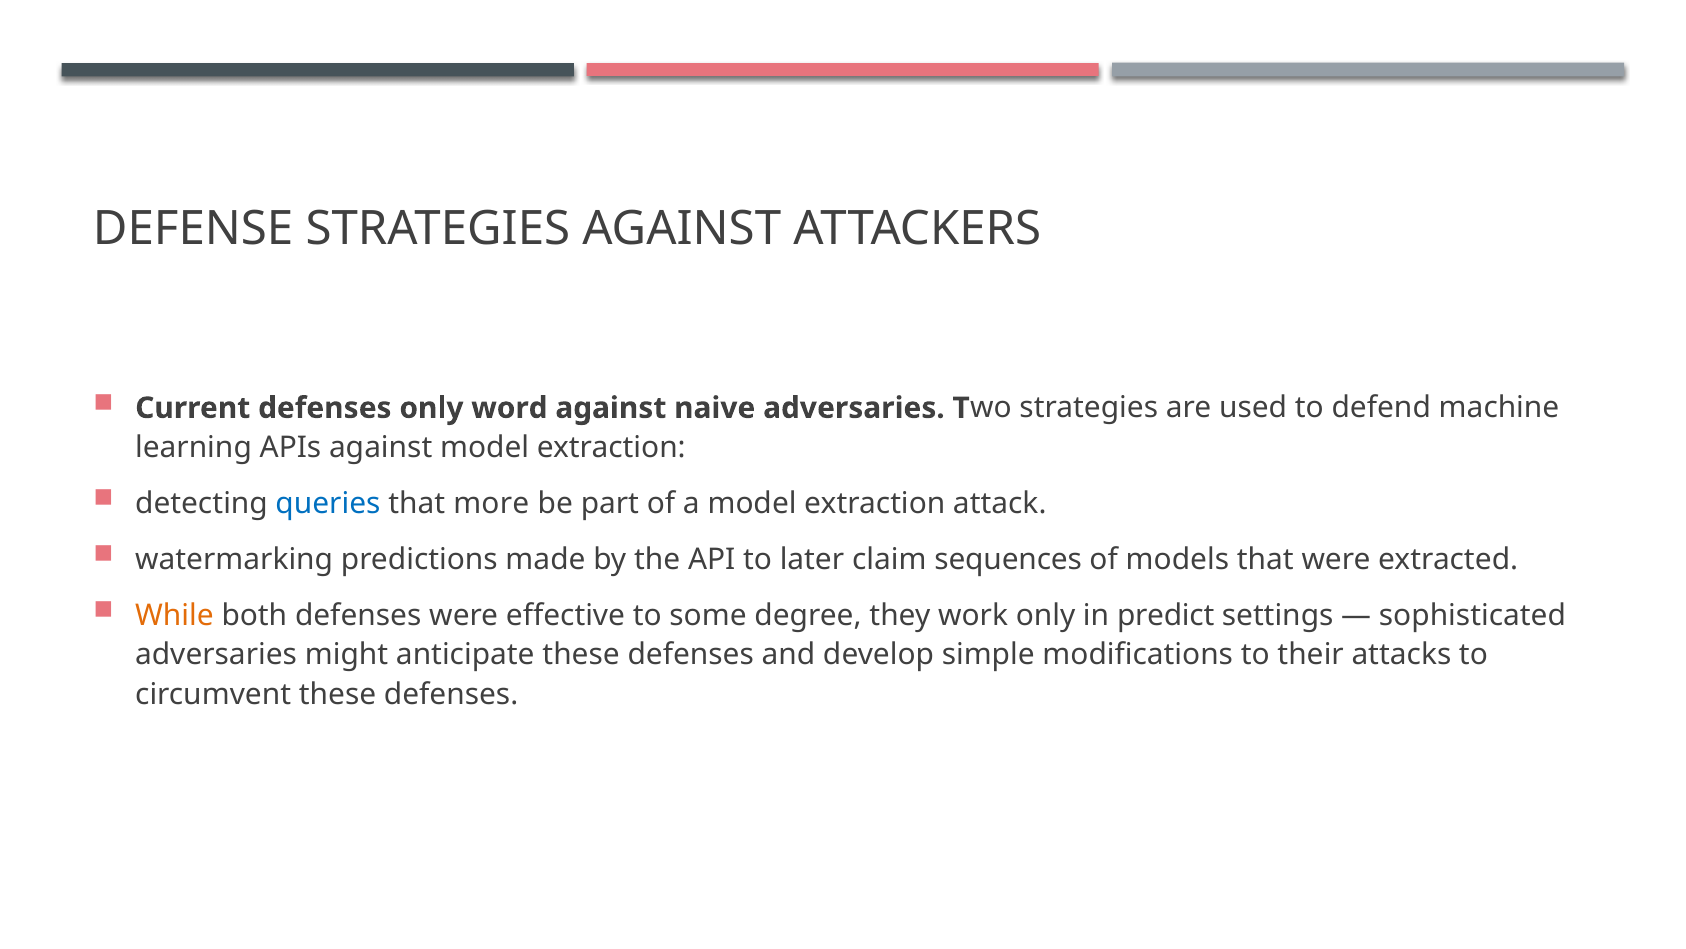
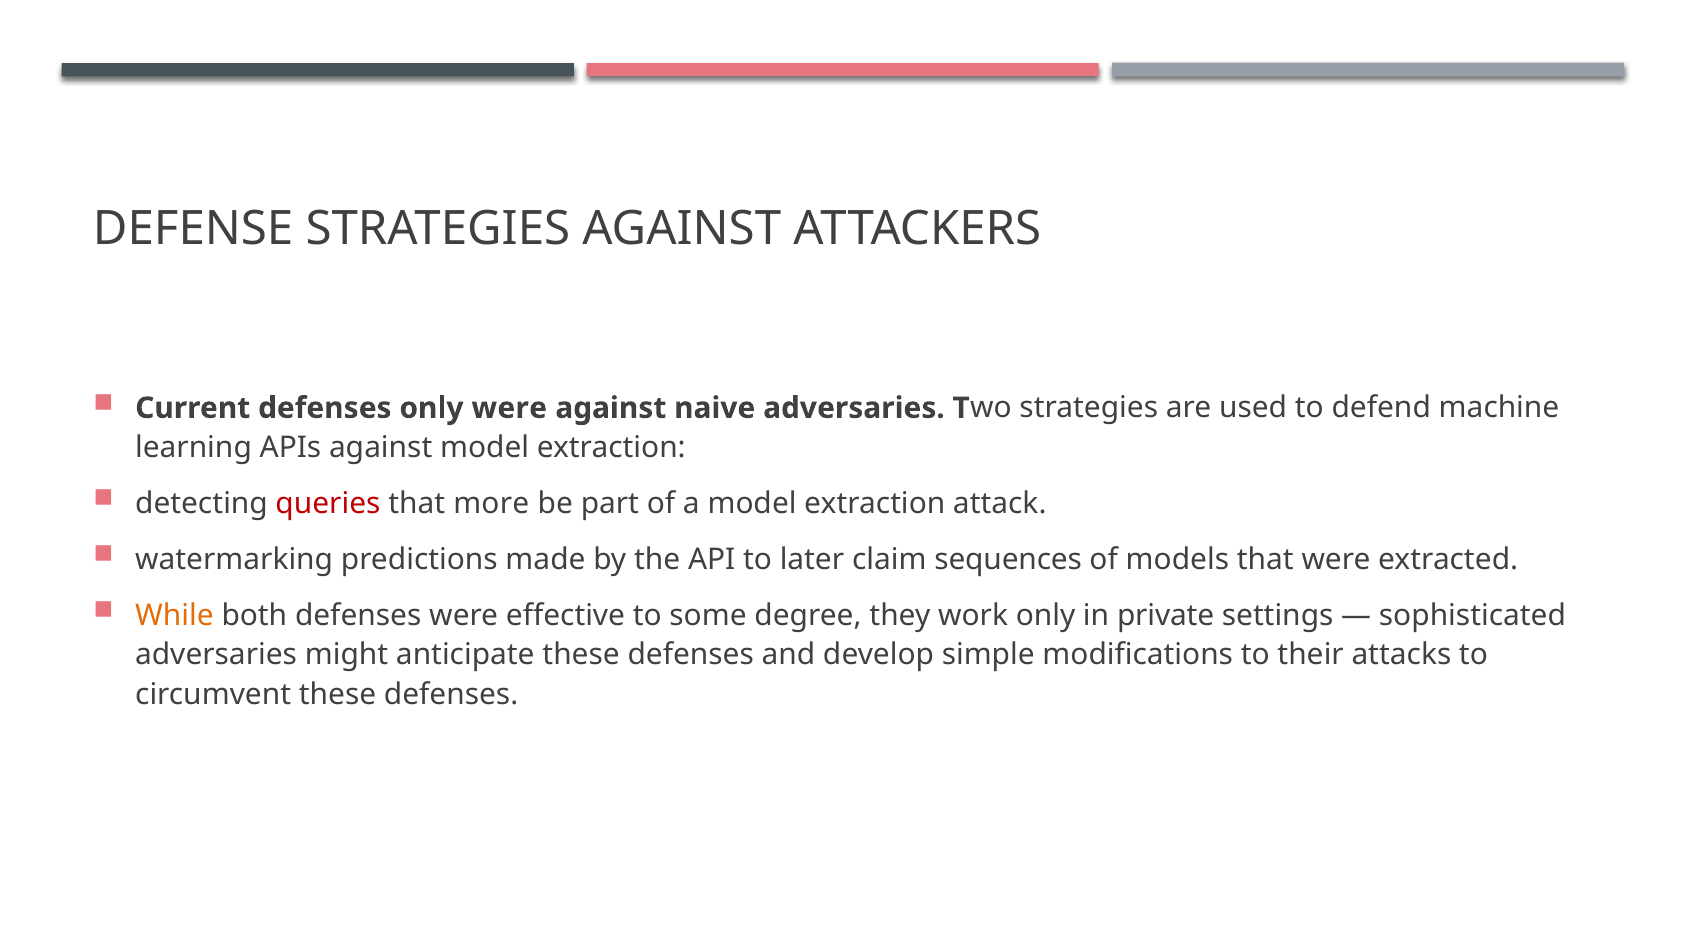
only word: word -> were (509, 408)
queries colour: blue -> red (328, 503)
predict: predict -> private (1166, 615)
